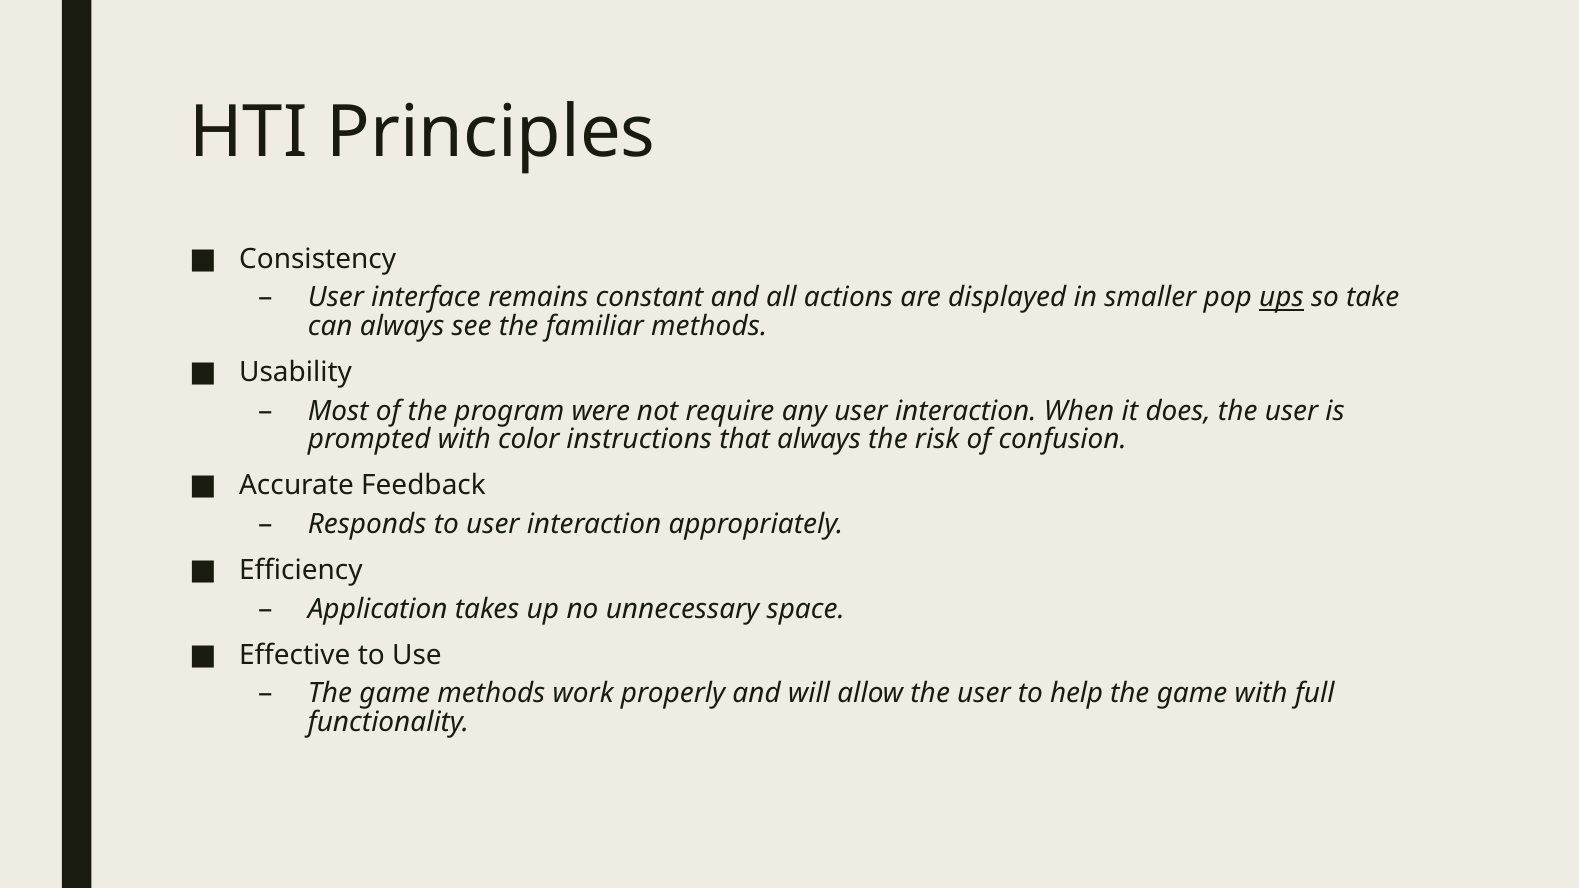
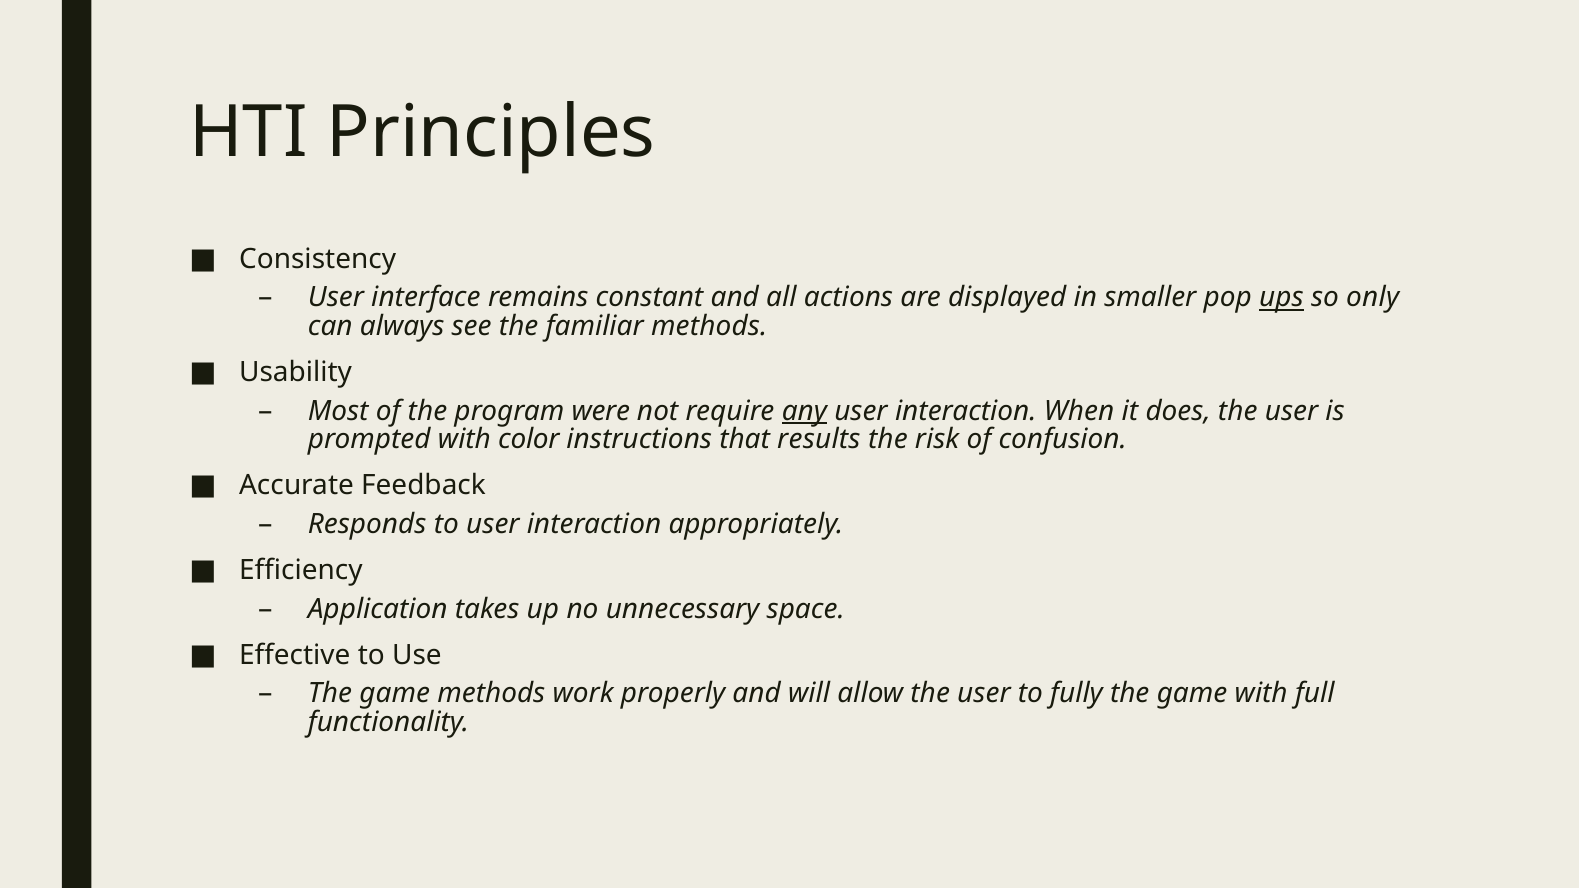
take: take -> only (1373, 298)
any underline: none -> present (804, 411)
that always: always -> results (819, 439)
help: help -> fully (1077, 694)
